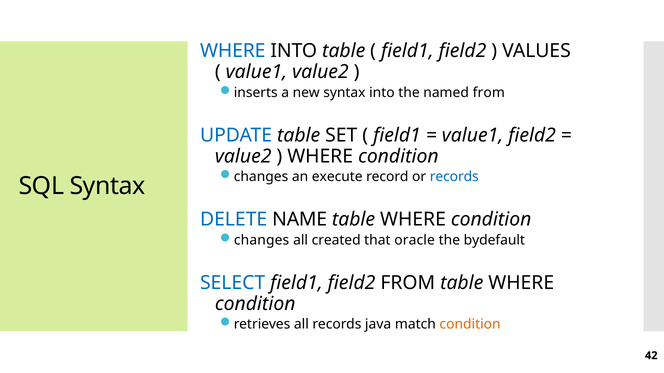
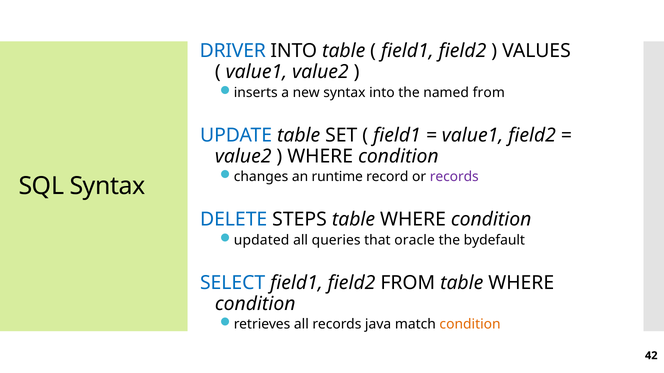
WHERE: WHERE -> DRIVER (233, 51)
execute: execute -> runtime (337, 177)
records colour: blue -> purple (454, 177)
NAME: NAME -> STEPS (300, 220)
changes: changes -> updated (262, 240)
created: created -> queries (336, 240)
